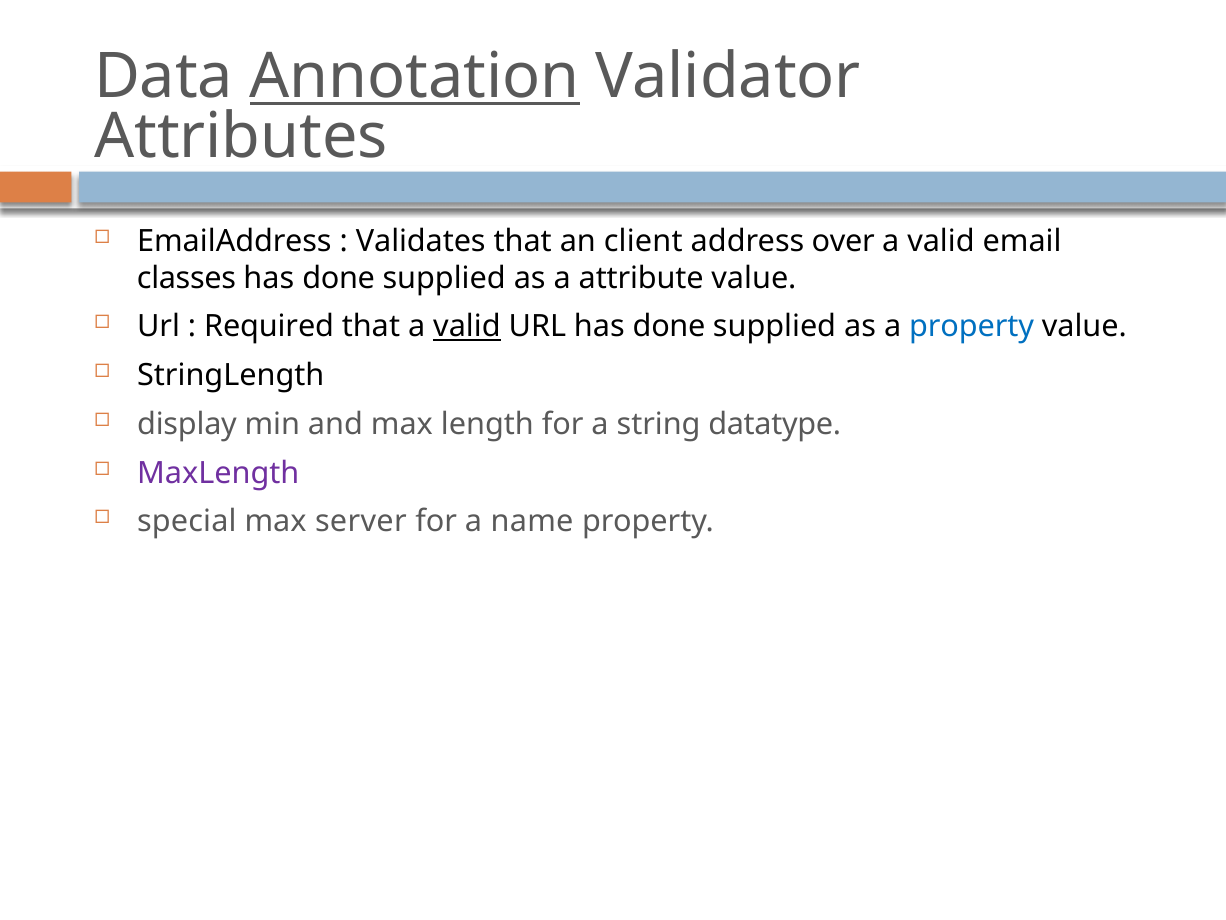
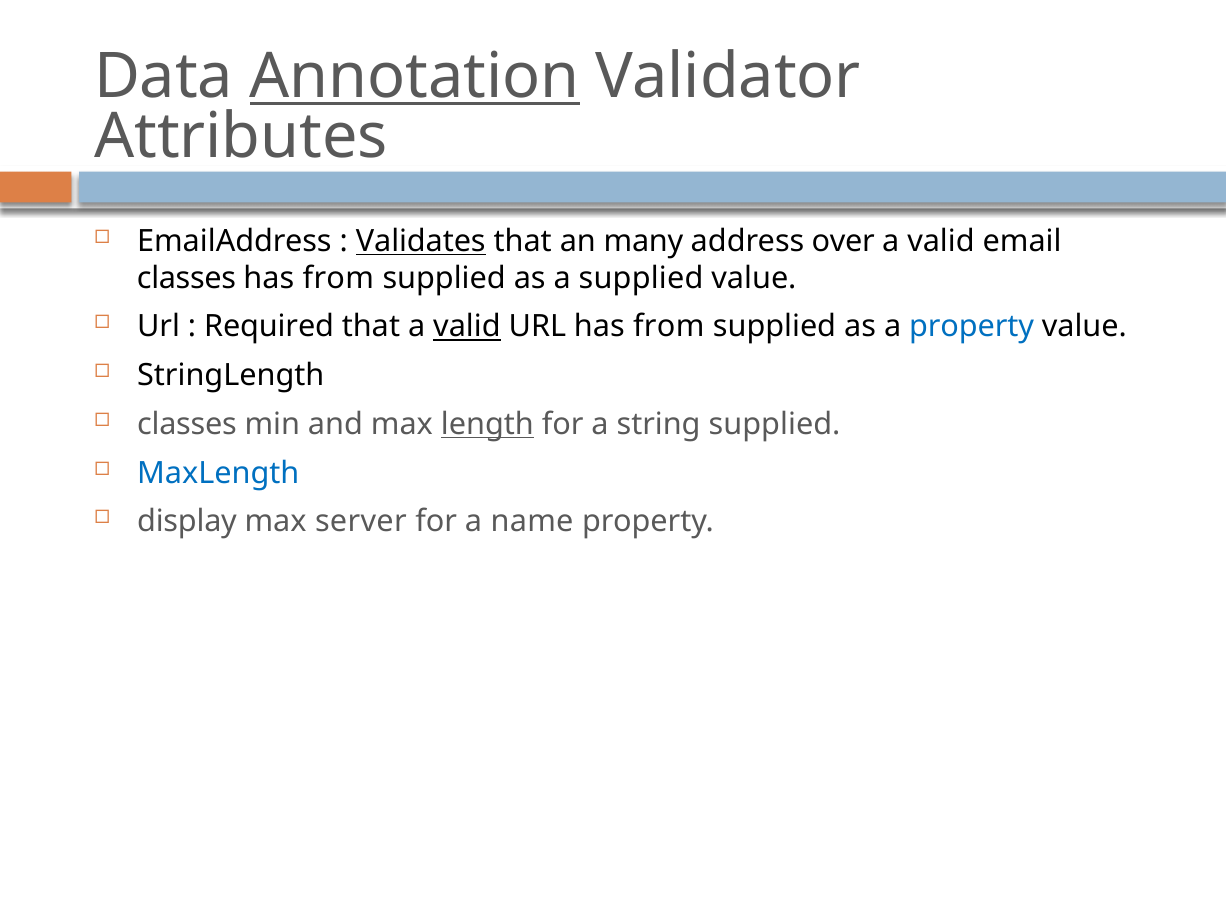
Validates underline: none -> present (421, 241)
client: client -> many (643, 241)
done: done -> from (338, 278)
a attribute: attribute -> supplied (641, 278)
URL has done: done -> from (669, 327)
display: display -> classes (187, 424)
length underline: none -> present (487, 424)
string datatype: datatype -> supplied (775, 424)
MaxLength colour: purple -> blue (218, 473)
special: special -> display (187, 521)
